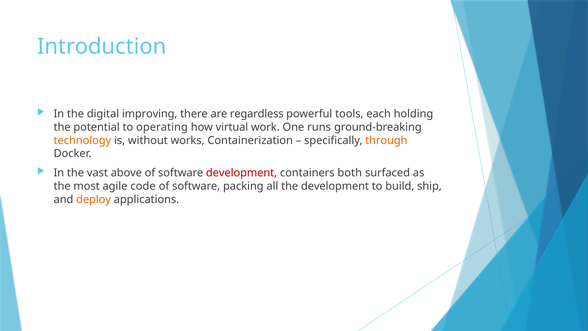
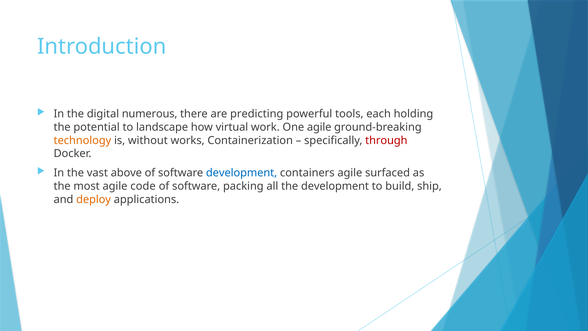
improving: improving -> numerous (150, 114)
regardless: regardless -> predicting (257, 114)
operating: operating -> landscape (162, 127)
One runs: runs -> agile (319, 127)
through colour: orange -> red (386, 140)
development colour: red -> blue (242, 173)
containers both: both -> agile (350, 173)
